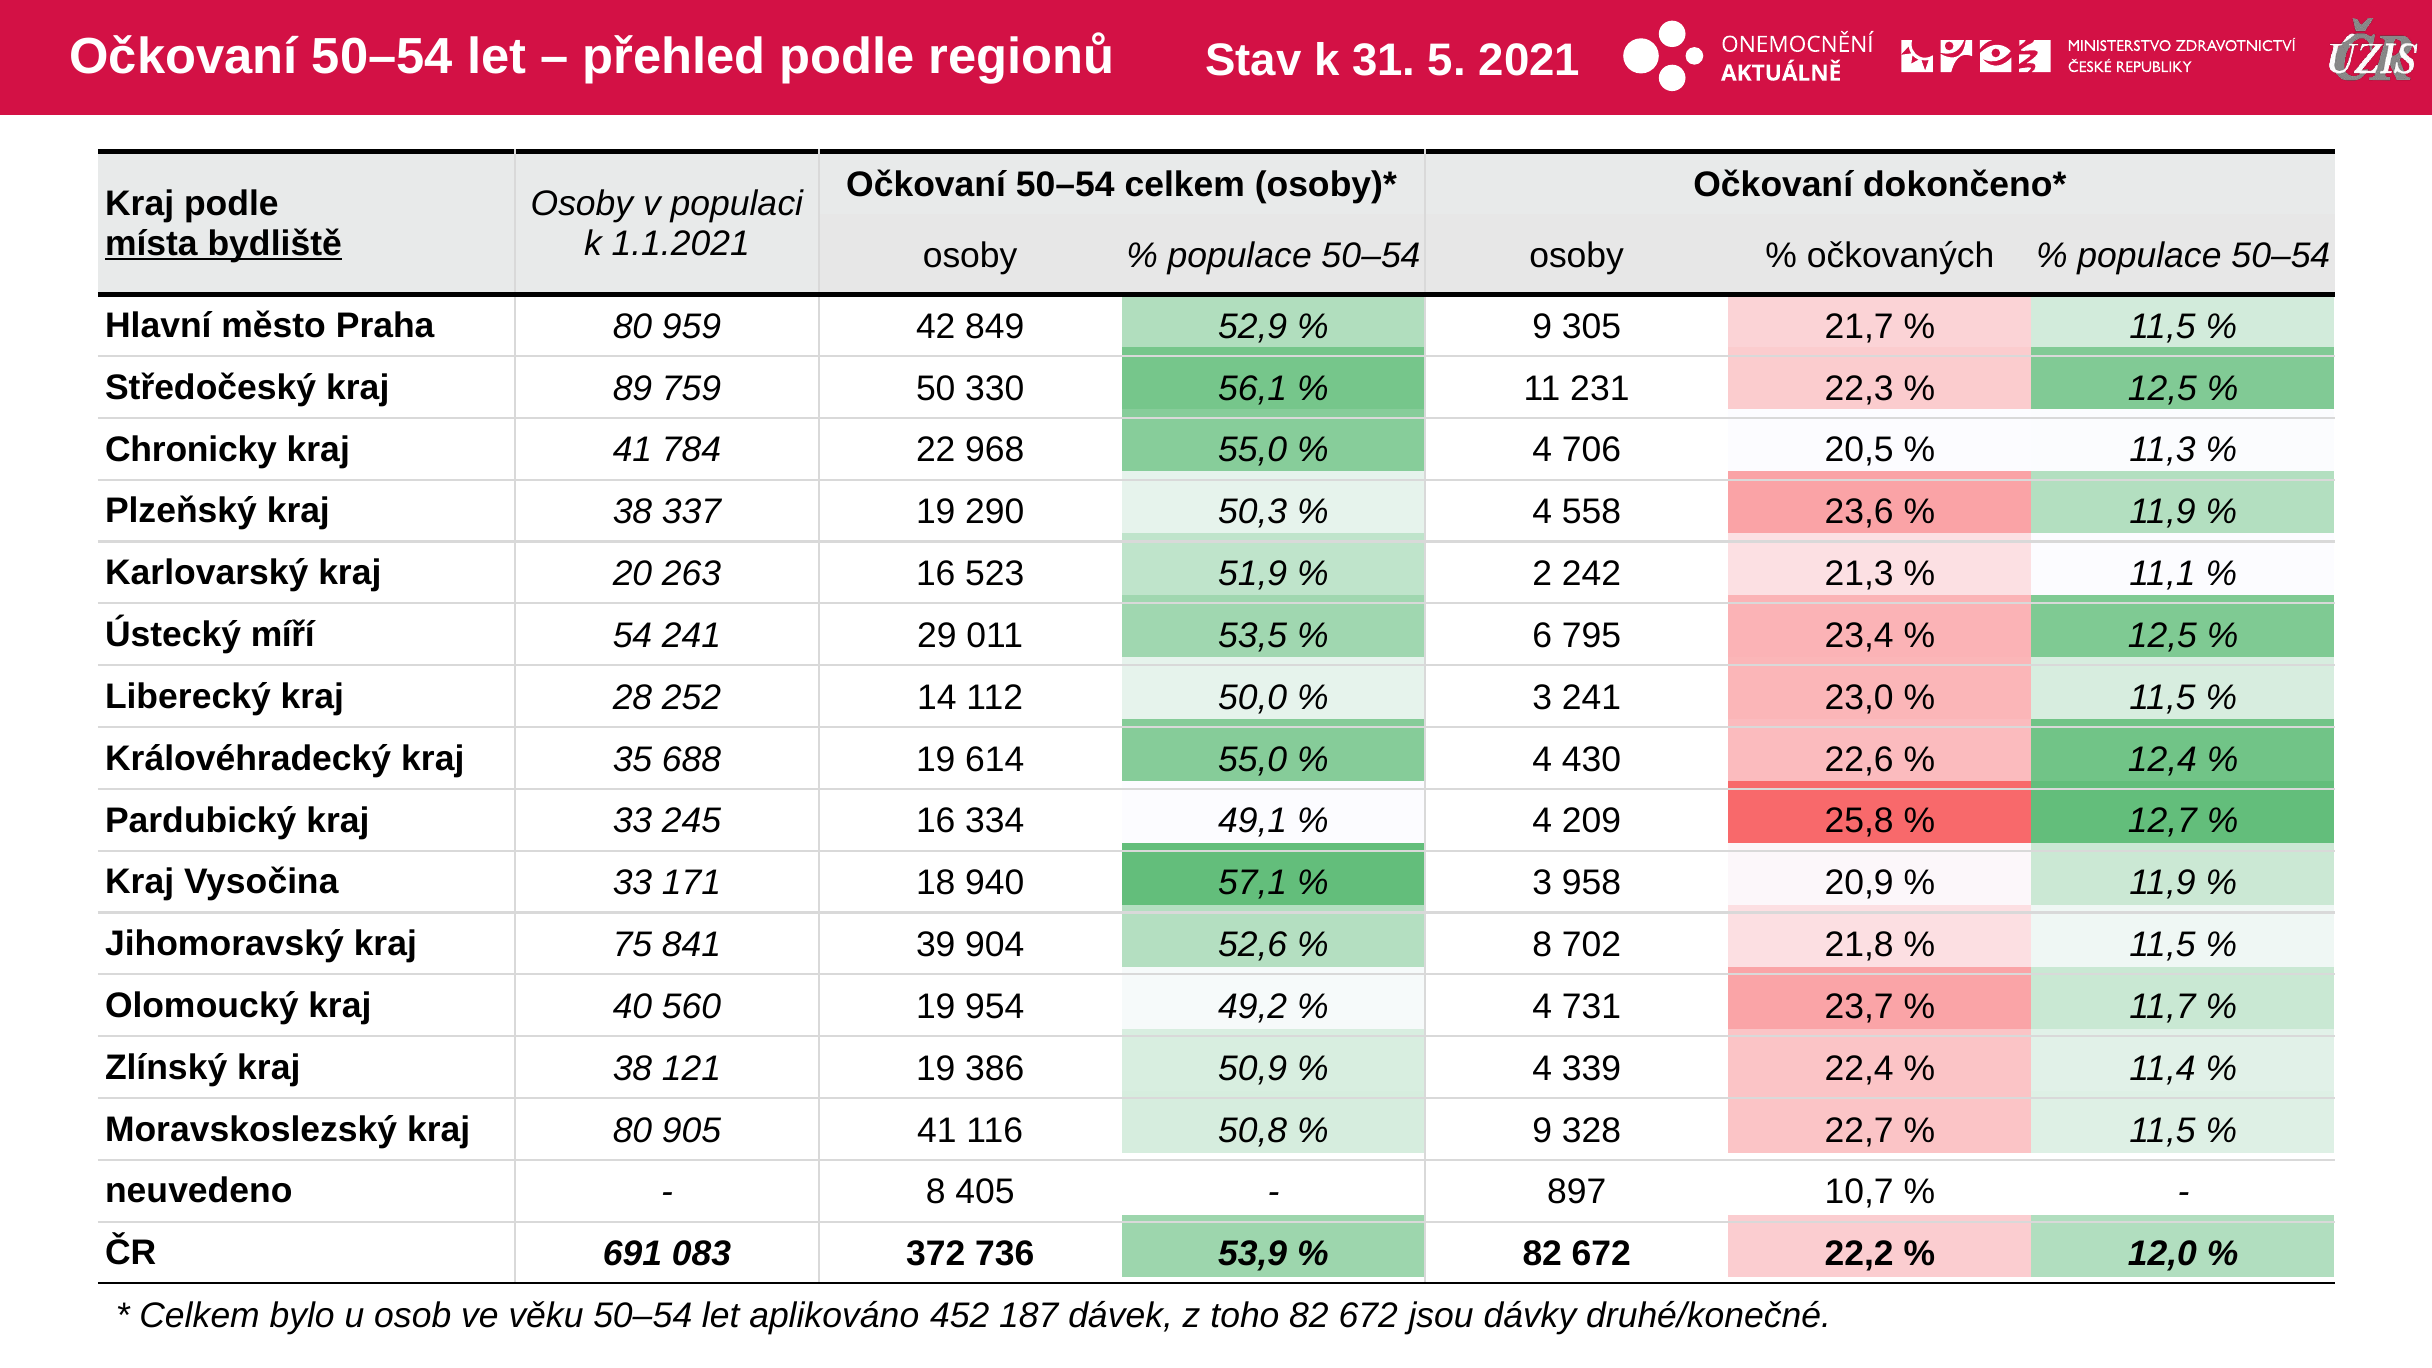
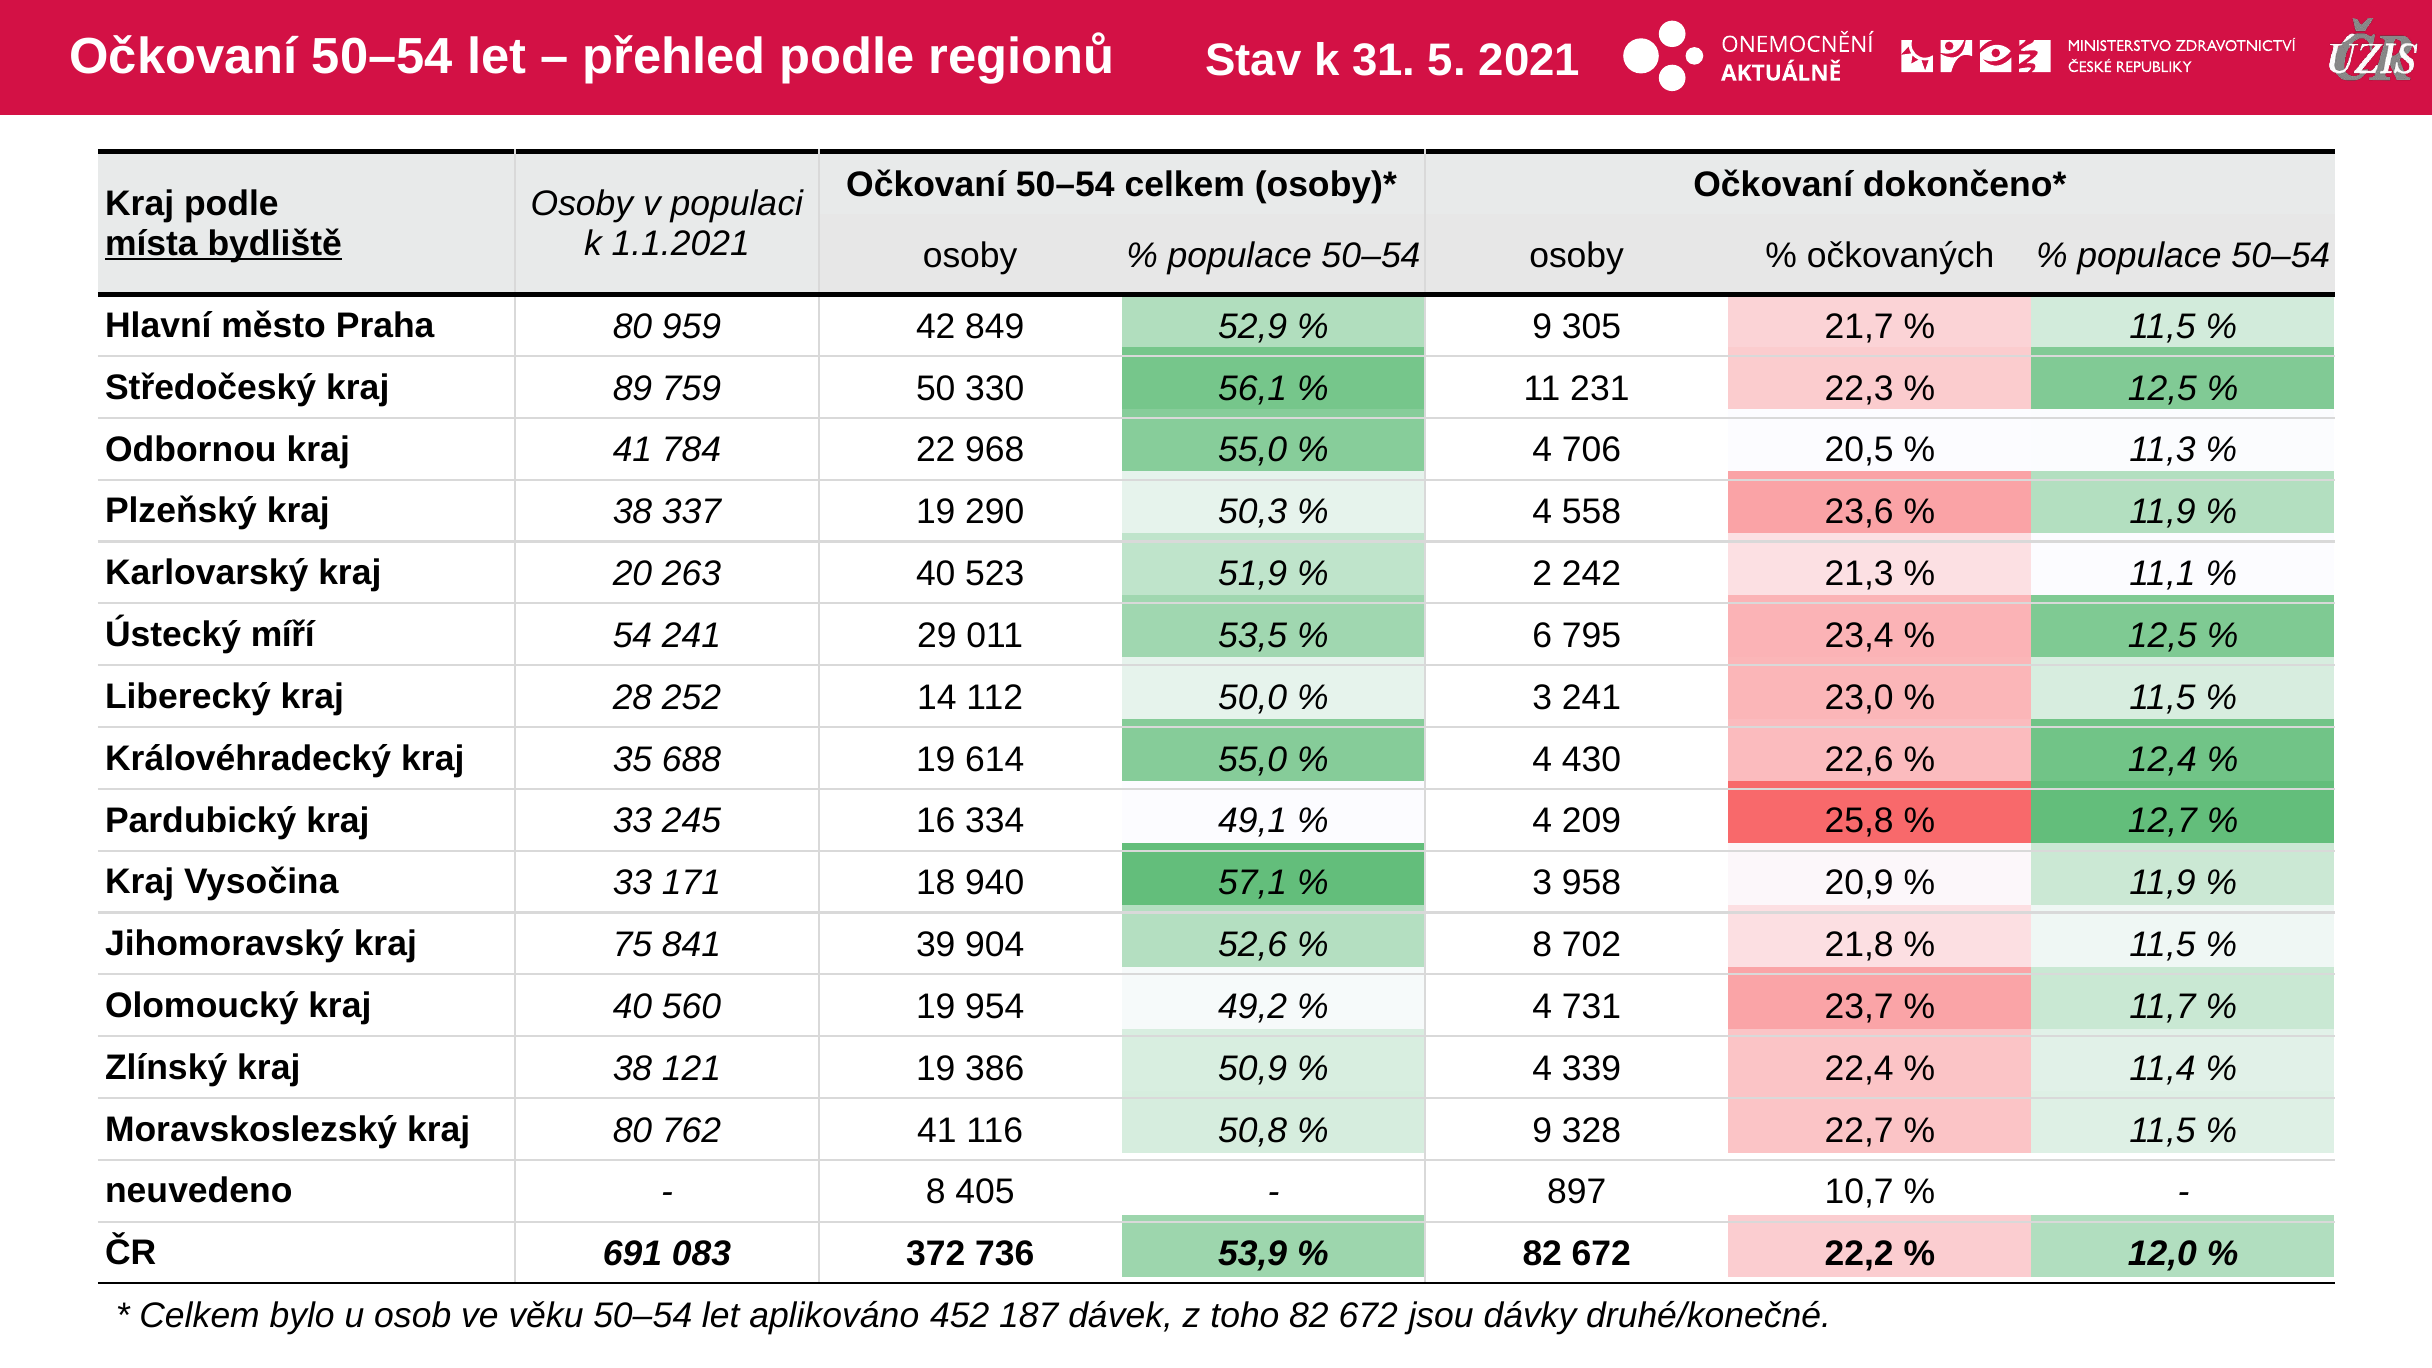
Chronicky: Chronicky -> Odbornou (191, 449)
263 16: 16 -> 40 (936, 574)
905: 905 -> 762 (692, 1130)
